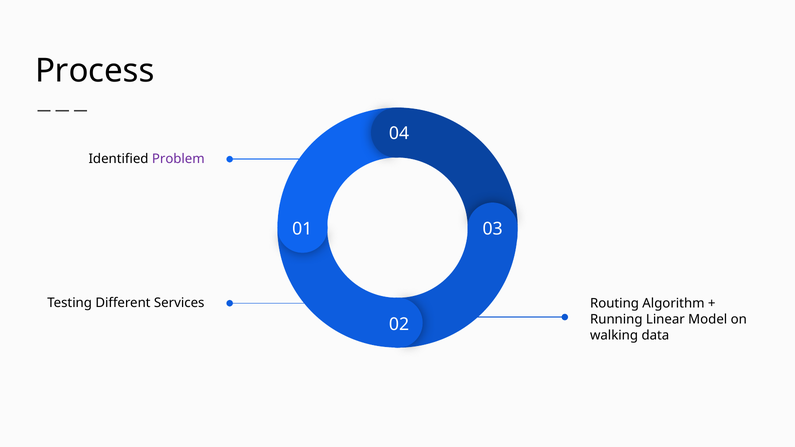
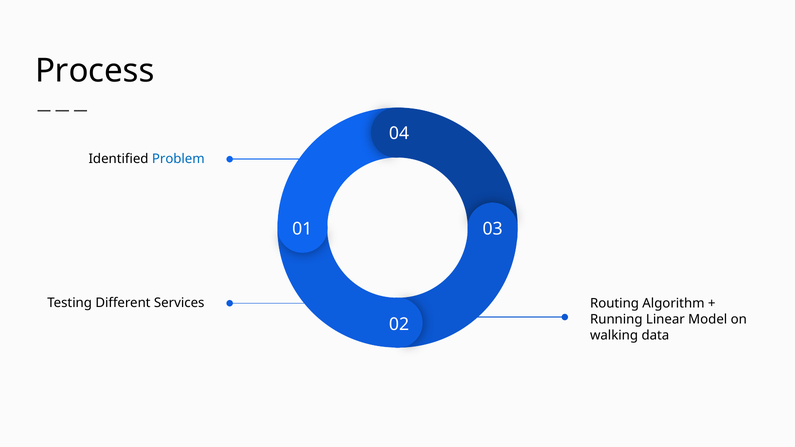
Problem colour: purple -> blue (178, 159)
